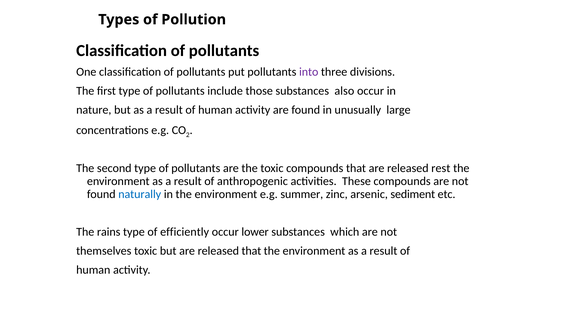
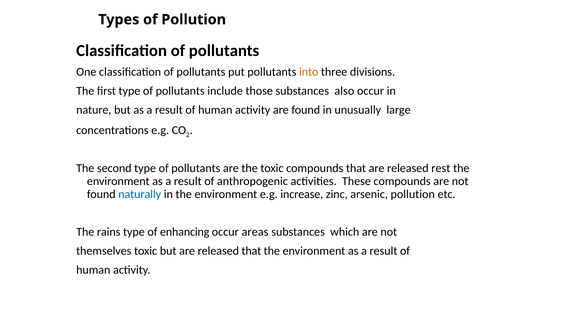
into colour: purple -> orange (309, 72)
summer: summer -> increase (302, 194)
arsenic sediment: sediment -> pollution (413, 194)
efficiently: efficiently -> enhancing (185, 232)
lower: lower -> areas (255, 232)
